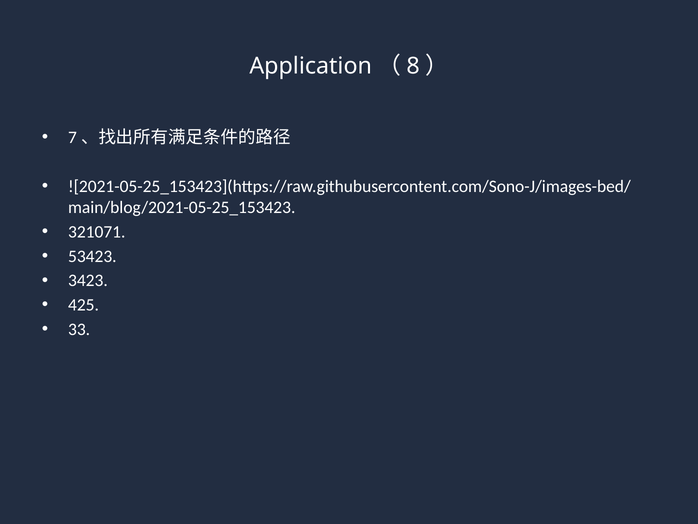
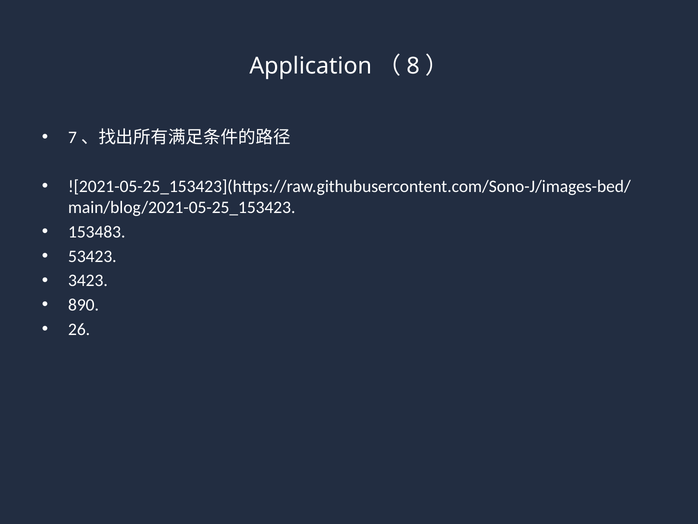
321071: 321071 -> 153483 (97, 232)
425: 425 -> 890 (84, 305)
33: 33 -> 26 (79, 329)
